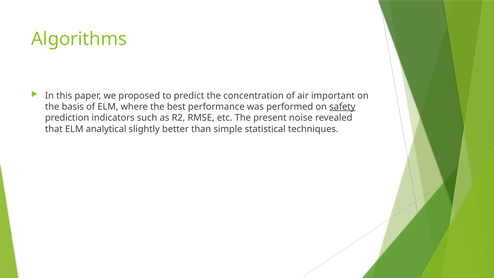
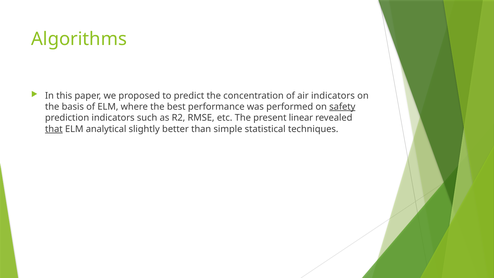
air important: important -> indicators (333, 96)
noise: noise -> linear (301, 118)
that underline: none -> present (54, 129)
